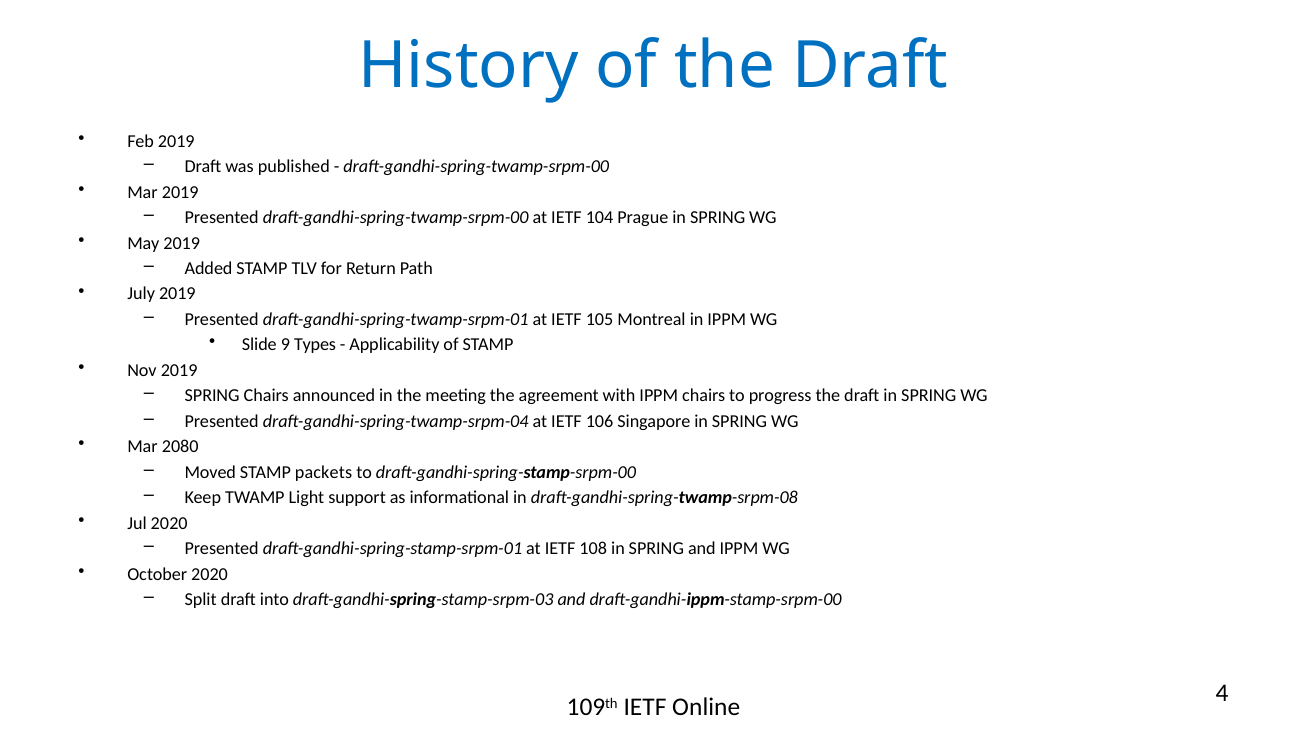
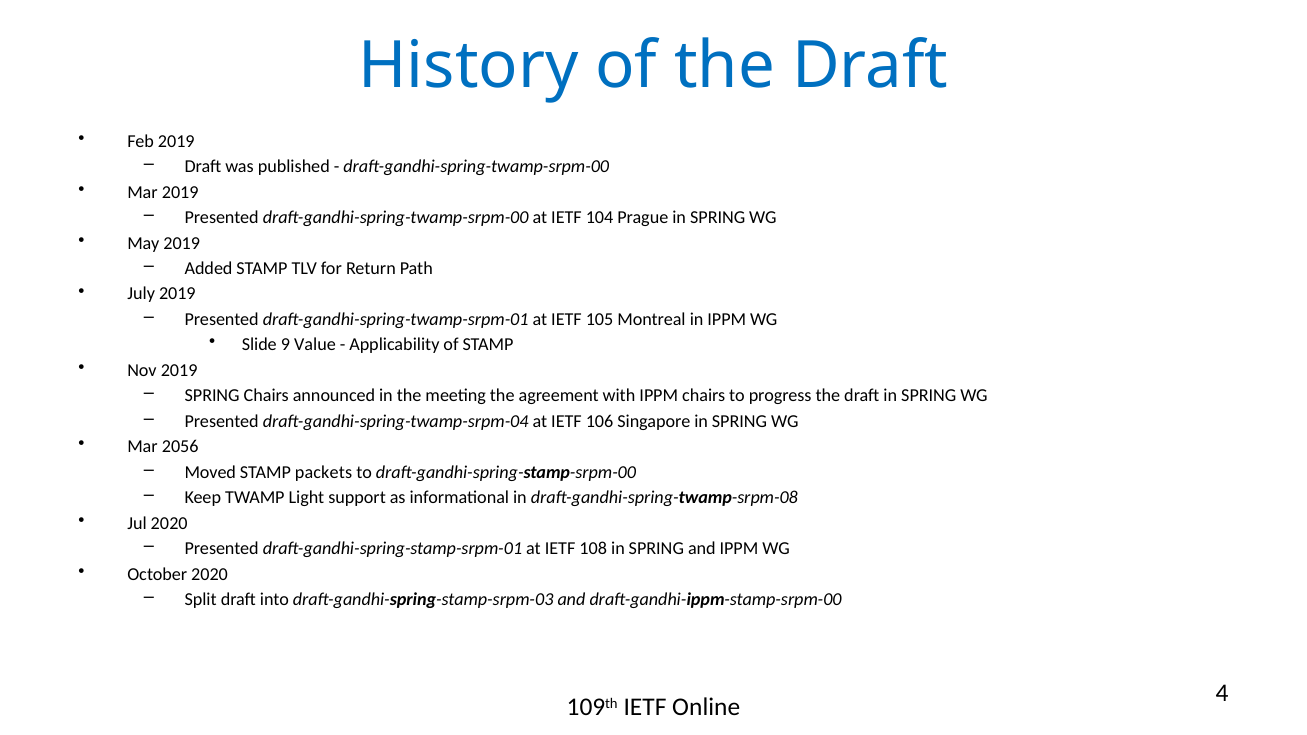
Types: Types -> Value (315, 345)
2080: 2080 -> 2056 (180, 447)
